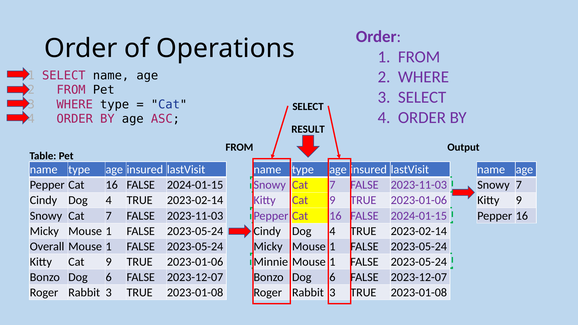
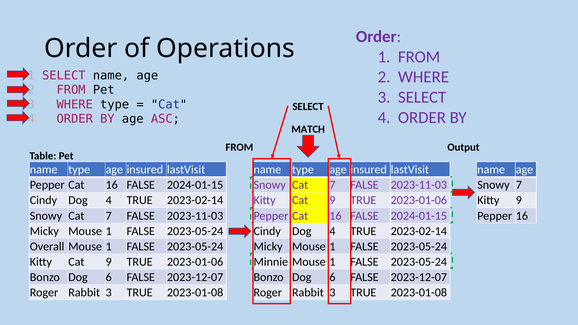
RESULT: RESULT -> MATCH (308, 129)
